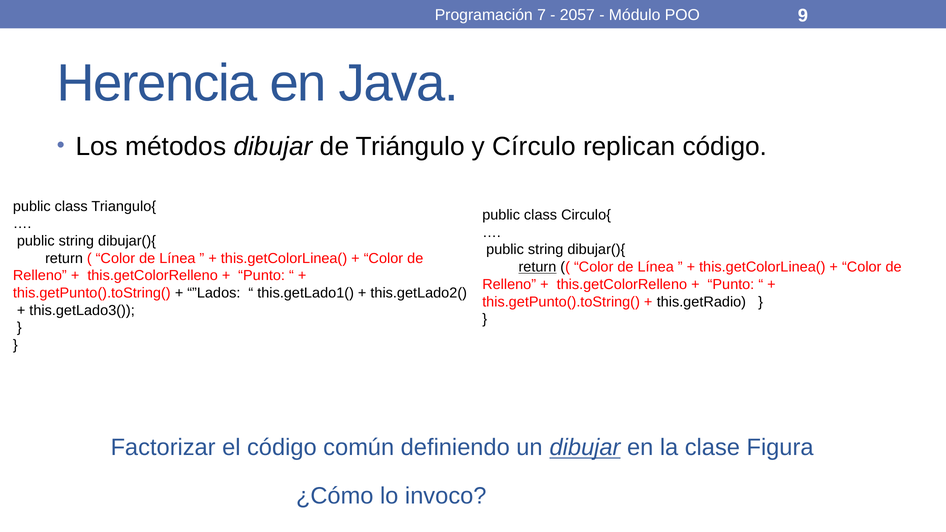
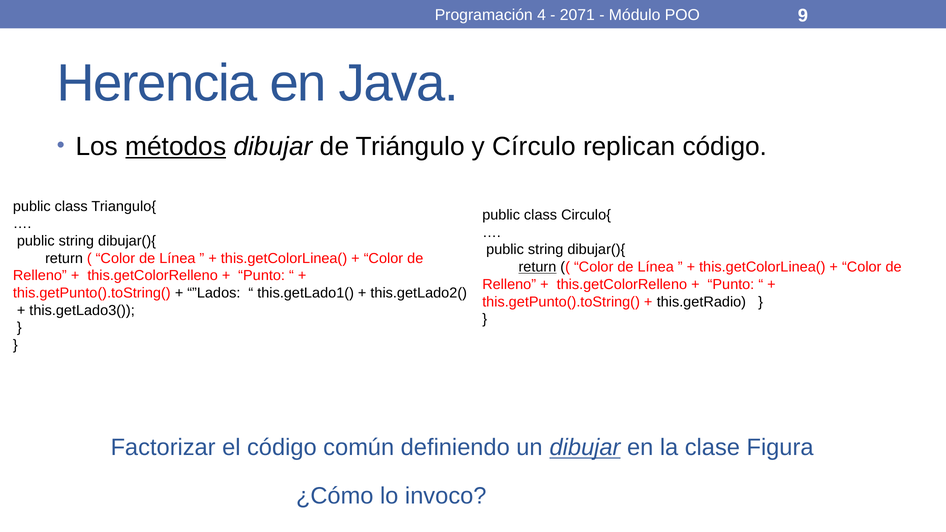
7: 7 -> 4 (542, 15)
2057: 2057 -> 2071 (577, 15)
métodos underline: none -> present (176, 147)
